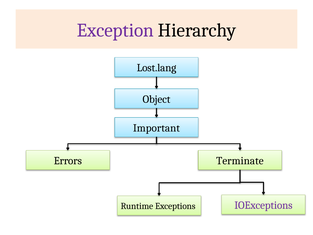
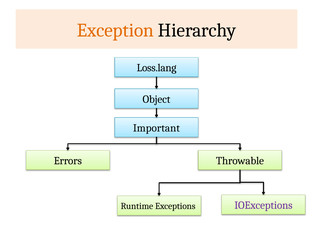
Exception colour: purple -> orange (115, 30)
Lost.lang: Lost.lang -> Loss.lang (157, 68)
Terminate: Terminate -> Throwable (240, 161)
